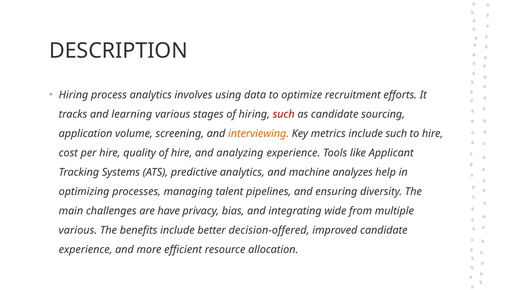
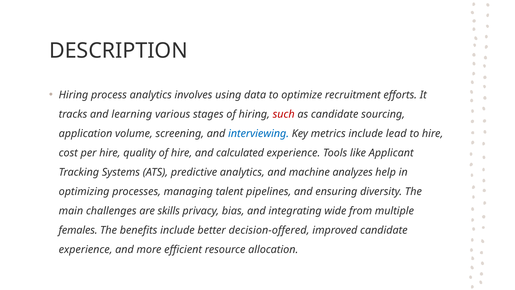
interviewing colour: orange -> blue (259, 133)
include such: such -> lead (396, 133)
analyzing: analyzing -> calculated (240, 153)
have: have -> skills (169, 211)
various: various -> females (78, 230)
